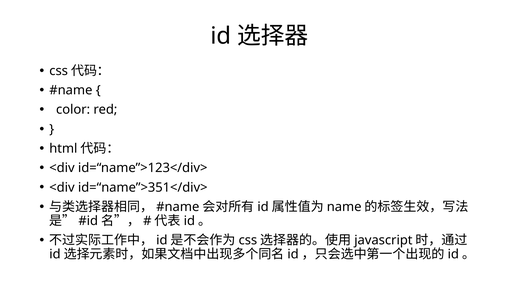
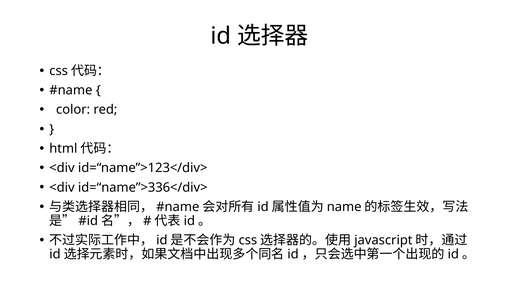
id=“name”>351</div>: id=“name”>351</div> -> id=“name”>336</div> (143, 187)
